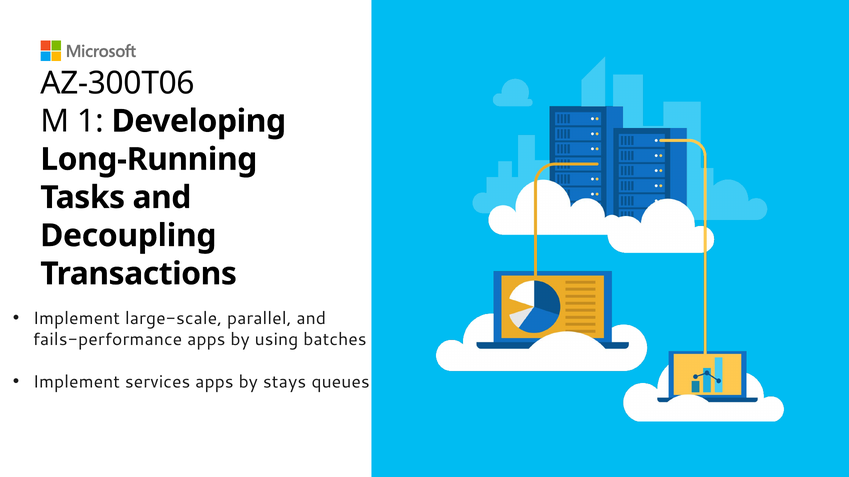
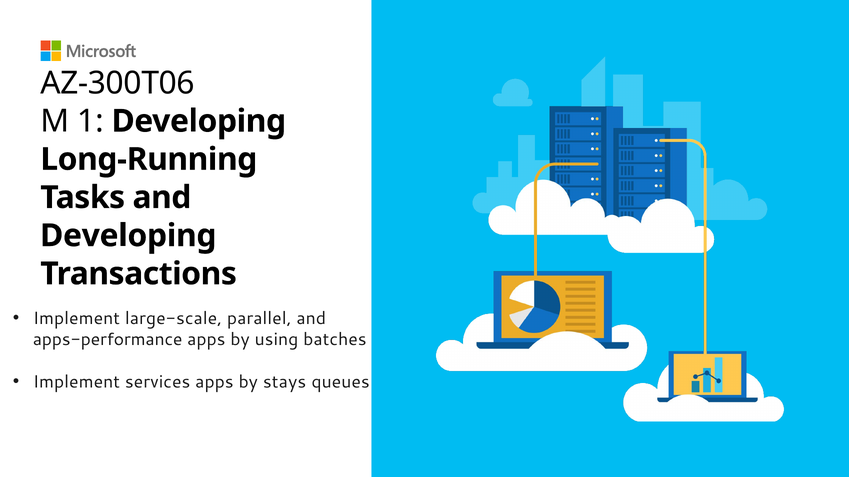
Decoupling: Decoupling -> Developing (128, 236)
fails-performance: fails-performance -> apps-performance (108, 340)
